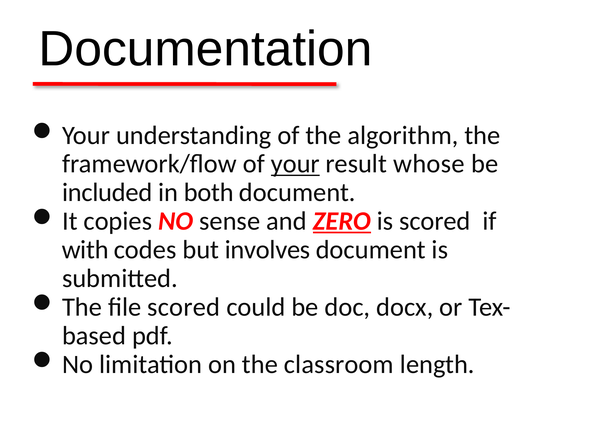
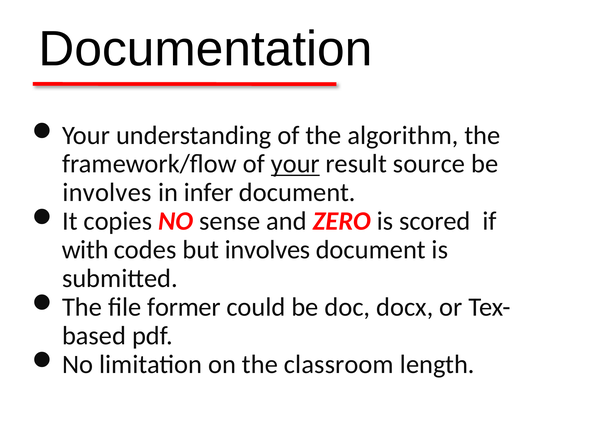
whose: whose -> source (429, 164)
included: included -> involves (107, 193)
both: both -> infer (209, 193)
ZERO underline: present -> none (342, 221)
file scored: scored -> former (184, 307)
